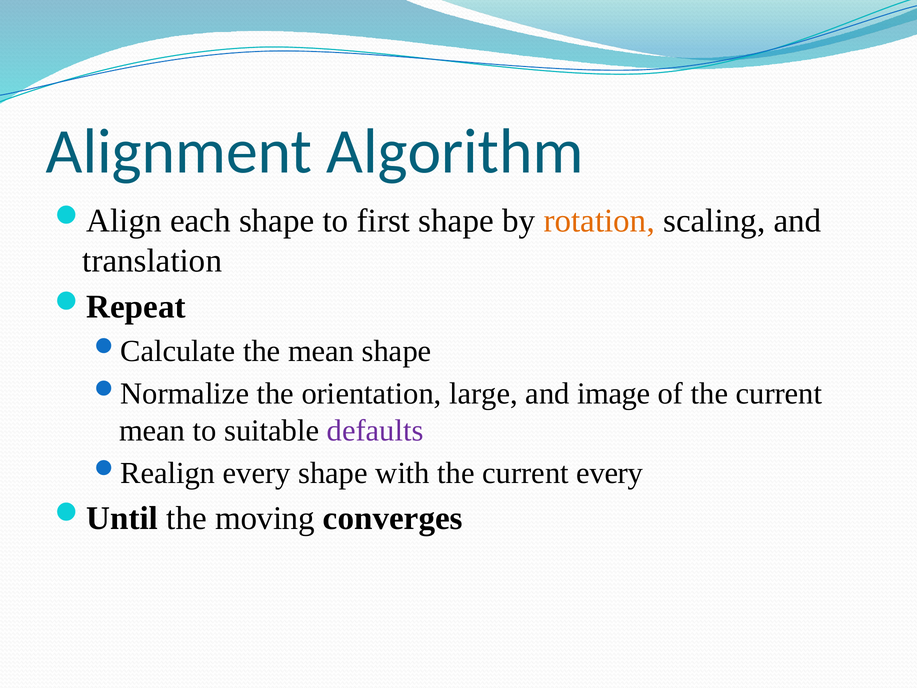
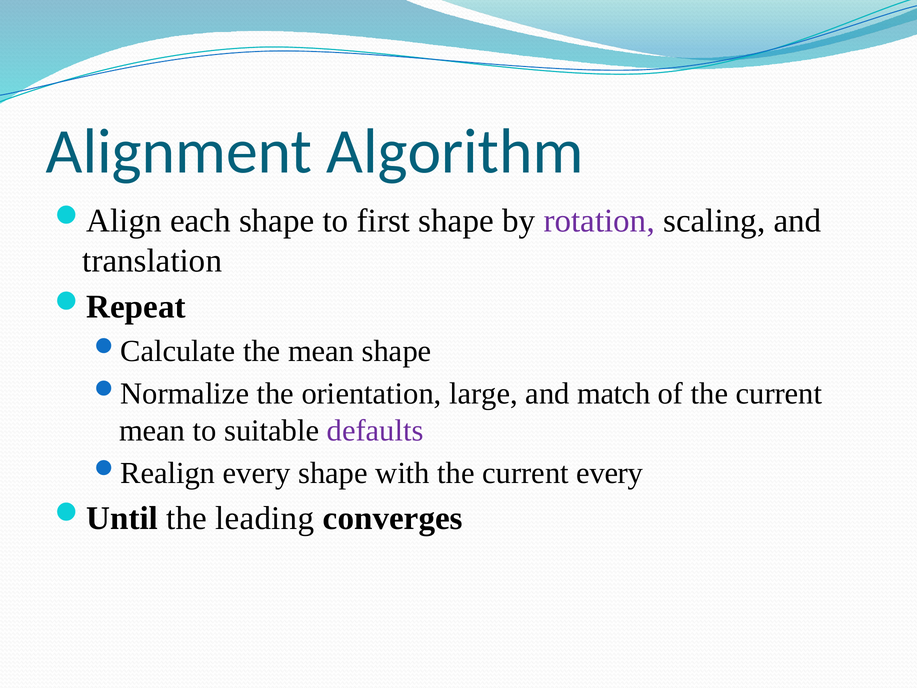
rotation colour: orange -> purple (599, 221)
image: image -> match (614, 394)
moving: moving -> leading (265, 518)
